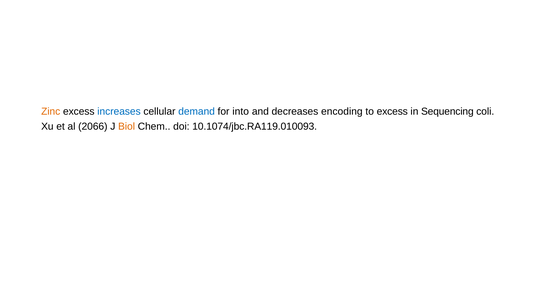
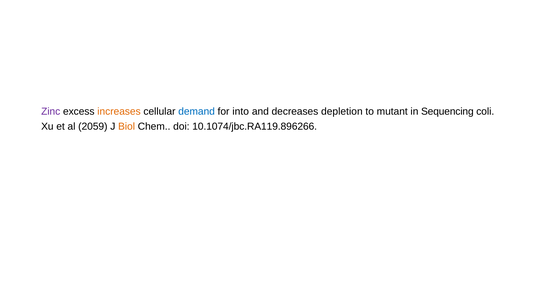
Zinc colour: orange -> purple (51, 111)
increases colour: blue -> orange (119, 111)
encoding: encoding -> depletion (342, 111)
to excess: excess -> mutant (392, 111)
2066: 2066 -> 2059 (93, 127)
10.1074/jbc.RA119.010093: 10.1074/jbc.RA119.010093 -> 10.1074/jbc.RA119.896266 (255, 127)
